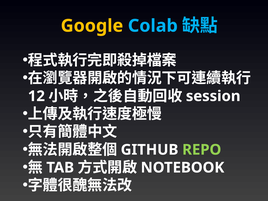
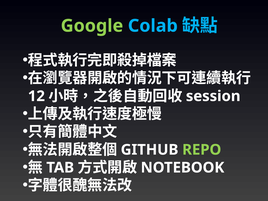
Google colour: yellow -> light green (92, 26)
